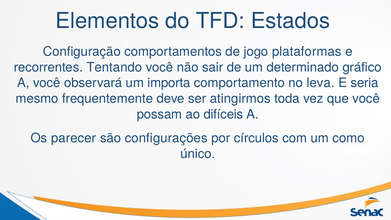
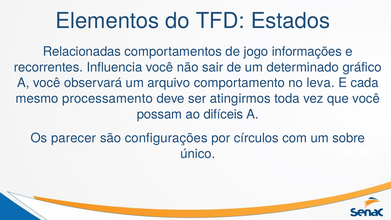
Configuração: Configuração -> Relacionadas (82, 52)
plataformas: plataformas -> informações (307, 52)
Tentando: Tentando -> Influencia (114, 67)
importa: importa -> arquivo (169, 83)
seria: seria -> cada (365, 83)
frequentemente: frequentemente -> processamento (108, 99)
como: como -> sobre (349, 138)
